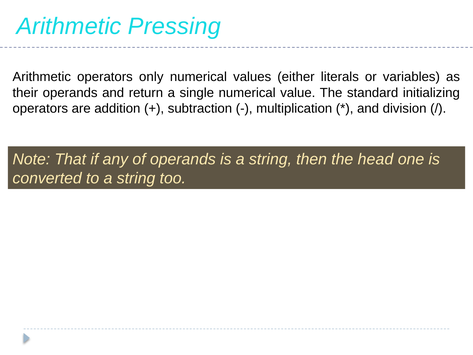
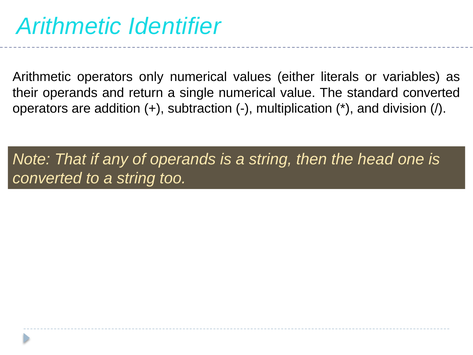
Pressing: Pressing -> Identifier (175, 26)
standard initializing: initializing -> converted (431, 93)
